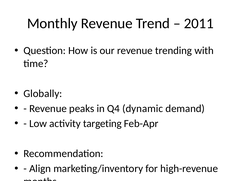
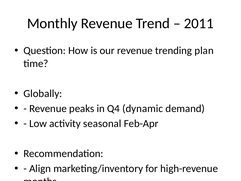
with: with -> plan (204, 51)
targeting: targeting -> seasonal (102, 123)
